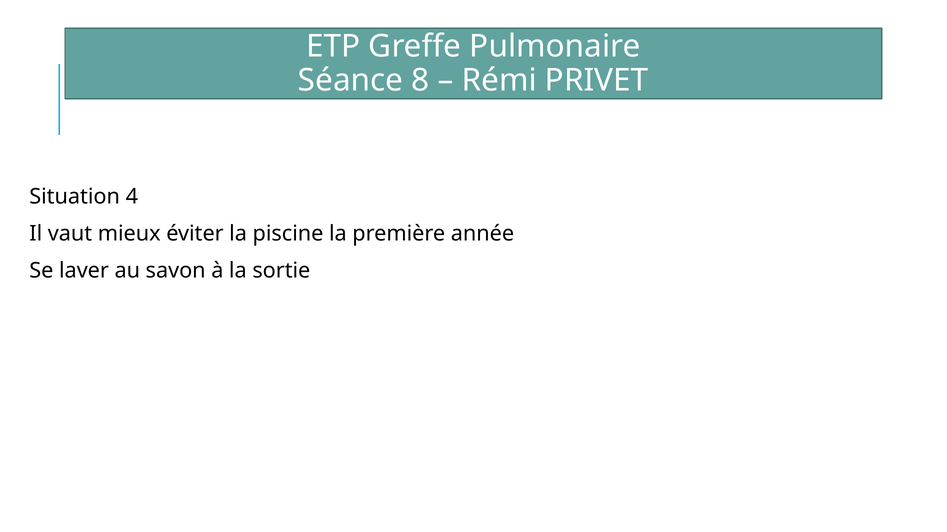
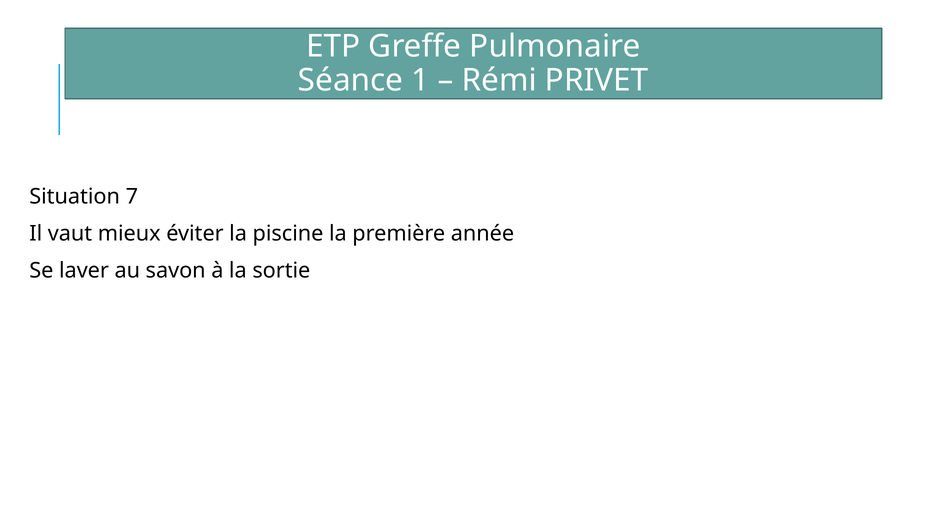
8: 8 -> 1 (420, 81)
4: 4 -> 7 (132, 197)
